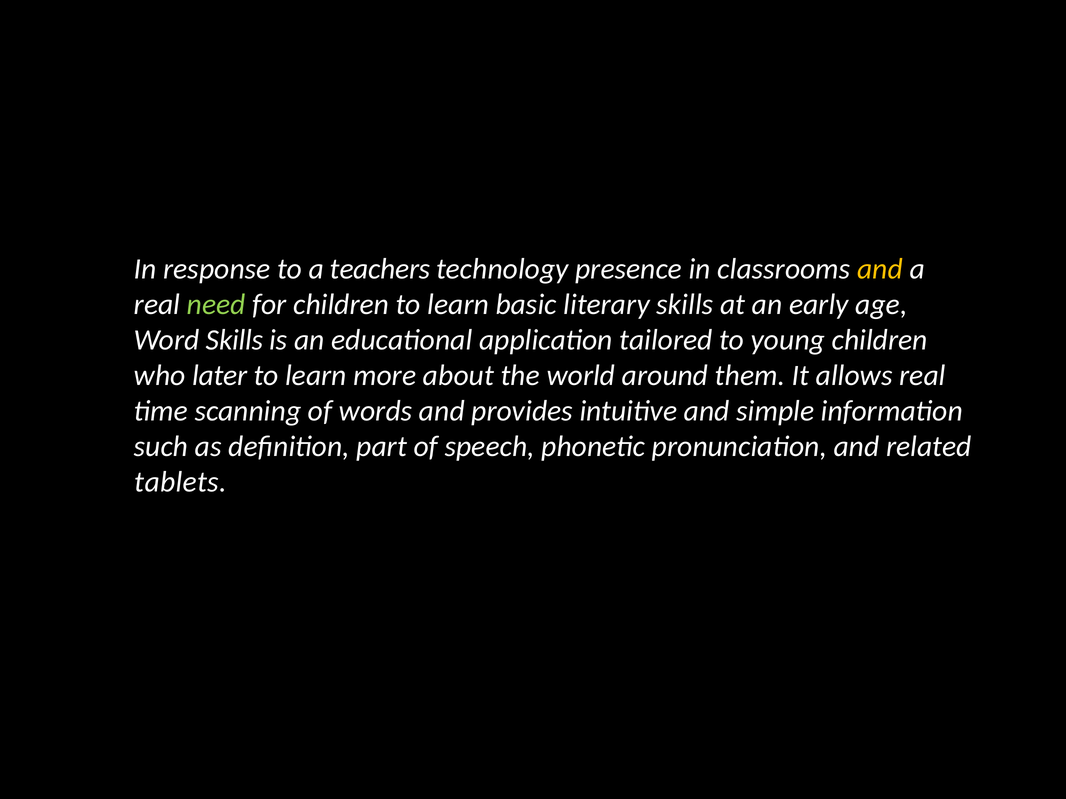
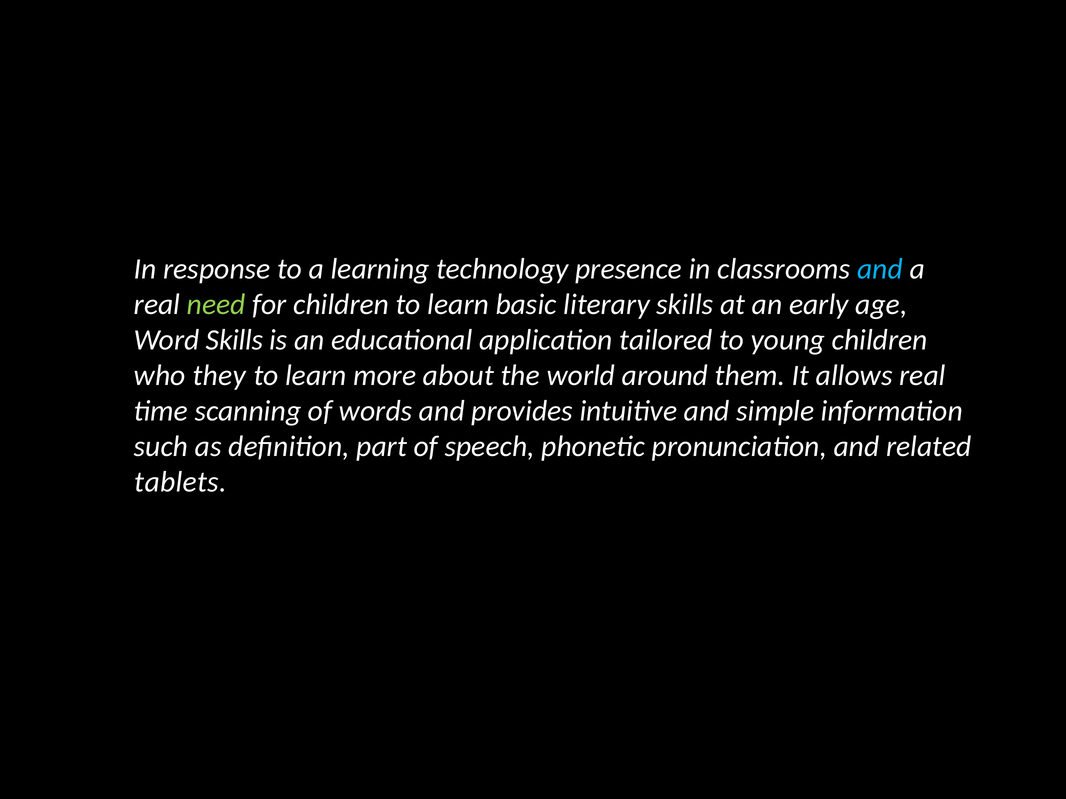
teachers: teachers -> learning (380, 269)
and colour: yellow -> light blue (880, 269)
later: later -> they (219, 376)
